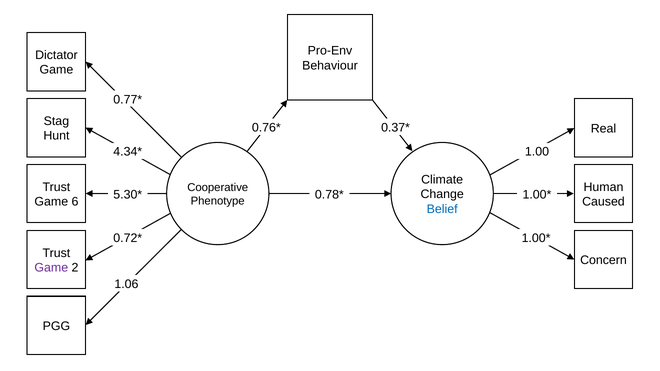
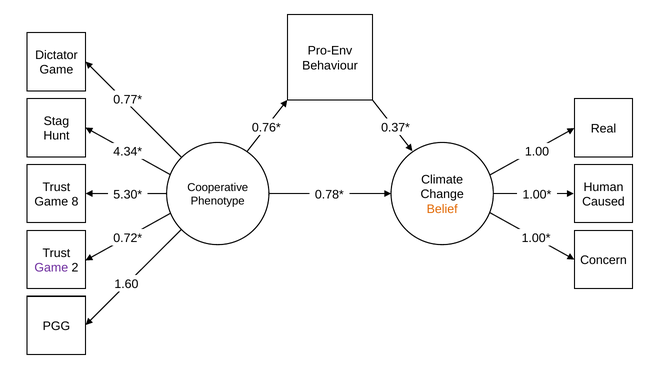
6: 6 -> 8 (75, 202)
Belief colour: blue -> orange (442, 209)
1.06: 1.06 -> 1.60 (126, 284)
